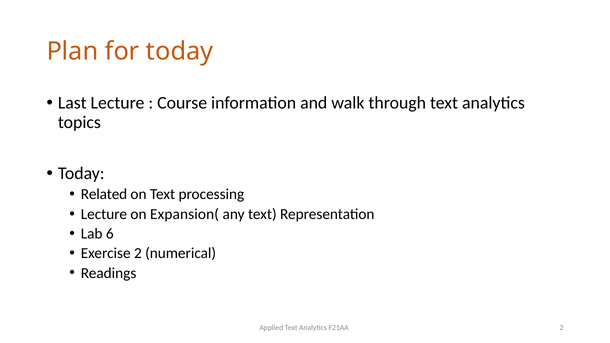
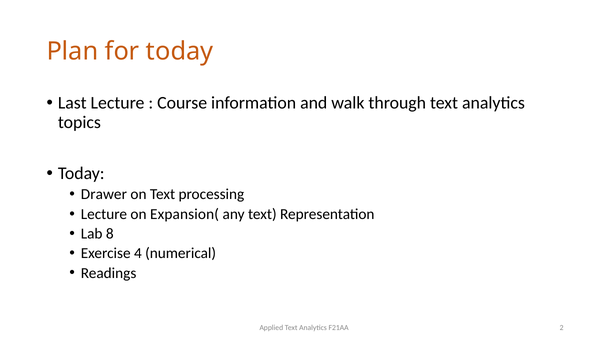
Related: Related -> Drawer (104, 195)
6: 6 -> 8 (110, 234)
Exercise 2: 2 -> 4 (138, 253)
